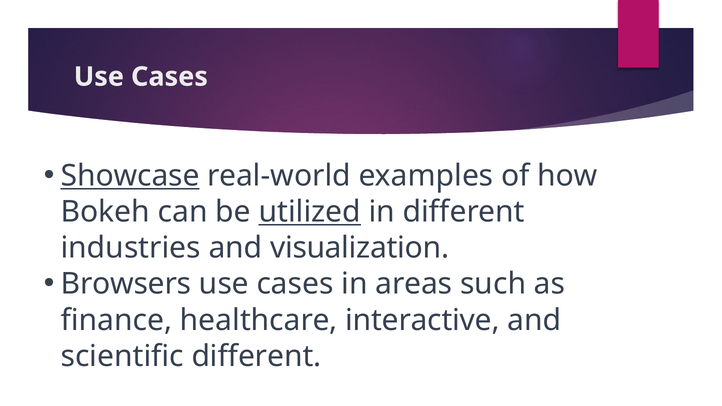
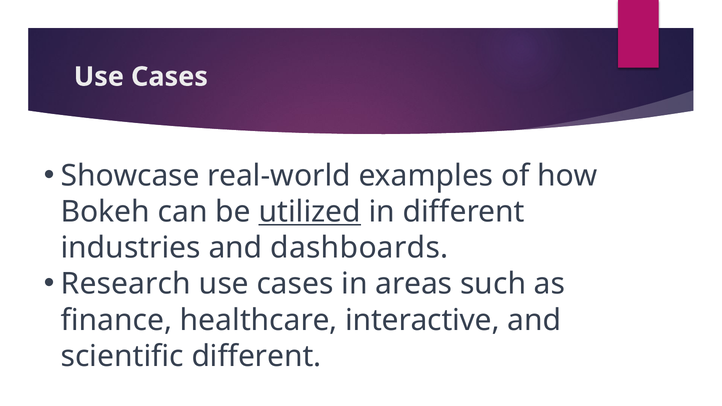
Showcase underline: present -> none (130, 176)
visualization: visualization -> dashboards (359, 248)
Browsers: Browsers -> Research (126, 284)
